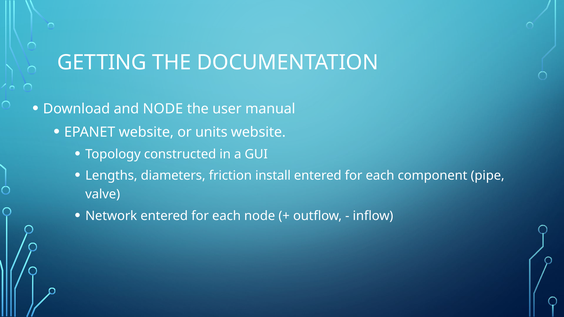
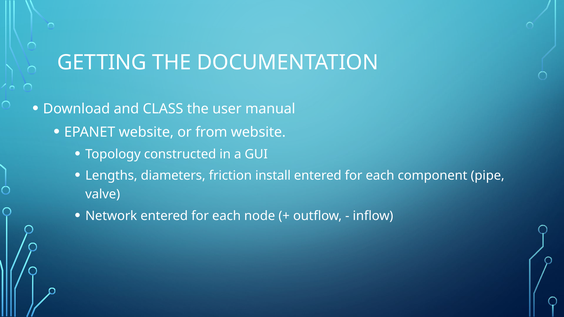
and NODE: NODE -> CLASS (163, 109)
units: units -> from (211, 132)
